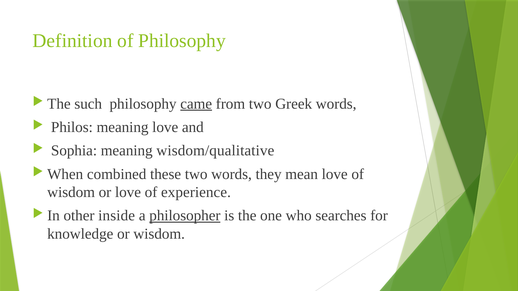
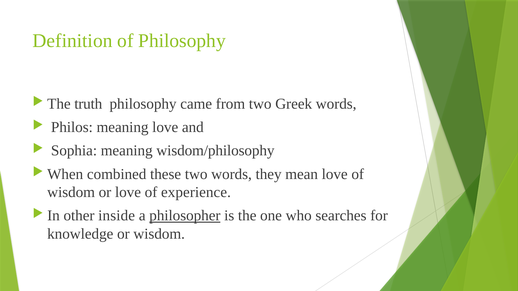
such: such -> truth (88, 104)
came underline: present -> none (196, 104)
wisdom/qualitative: wisdom/qualitative -> wisdom/philosophy (215, 151)
